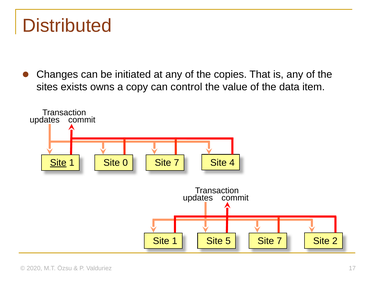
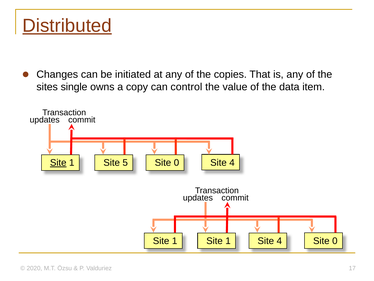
Distributed underline: none -> present (67, 26)
exists: exists -> single (74, 87)
0: 0 -> 5 (125, 163)
7: 7 -> 0 (176, 163)
1 Site 5: 5 -> 1 (228, 241)
7: 7 -> 4 (279, 241)
2: 2 -> 0 (335, 241)
